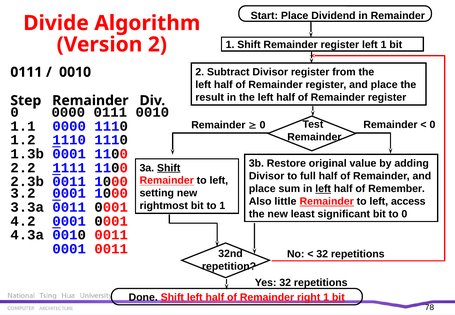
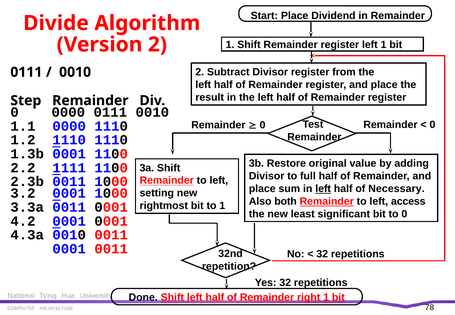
Shift underline: present -> none (169, 168)
Remember: Remember -> Necessary (396, 189)
little: little -> both (286, 201)
